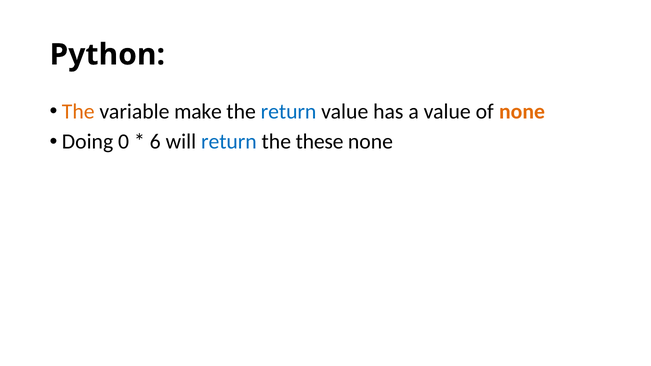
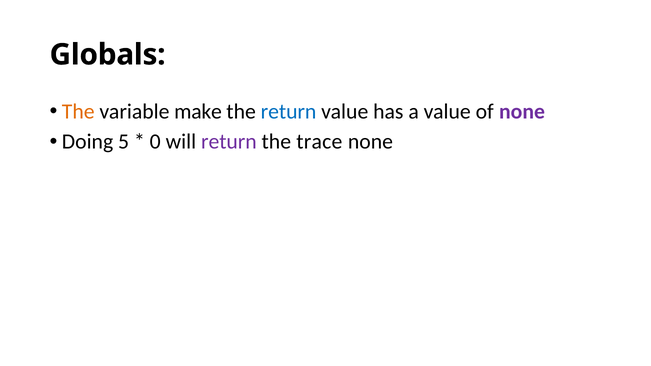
Python: Python -> Globals (108, 55)
none colour: orange -> purple (522, 112)
0: 0 -> 5 (124, 142)
6: 6 -> 0 (155, 142)
return colour: blue -> purple (229, 142)
these: these -> trace (319, 142)
